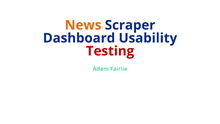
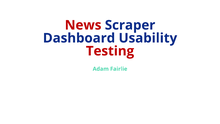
News colour: orange -> red (83, 25)
